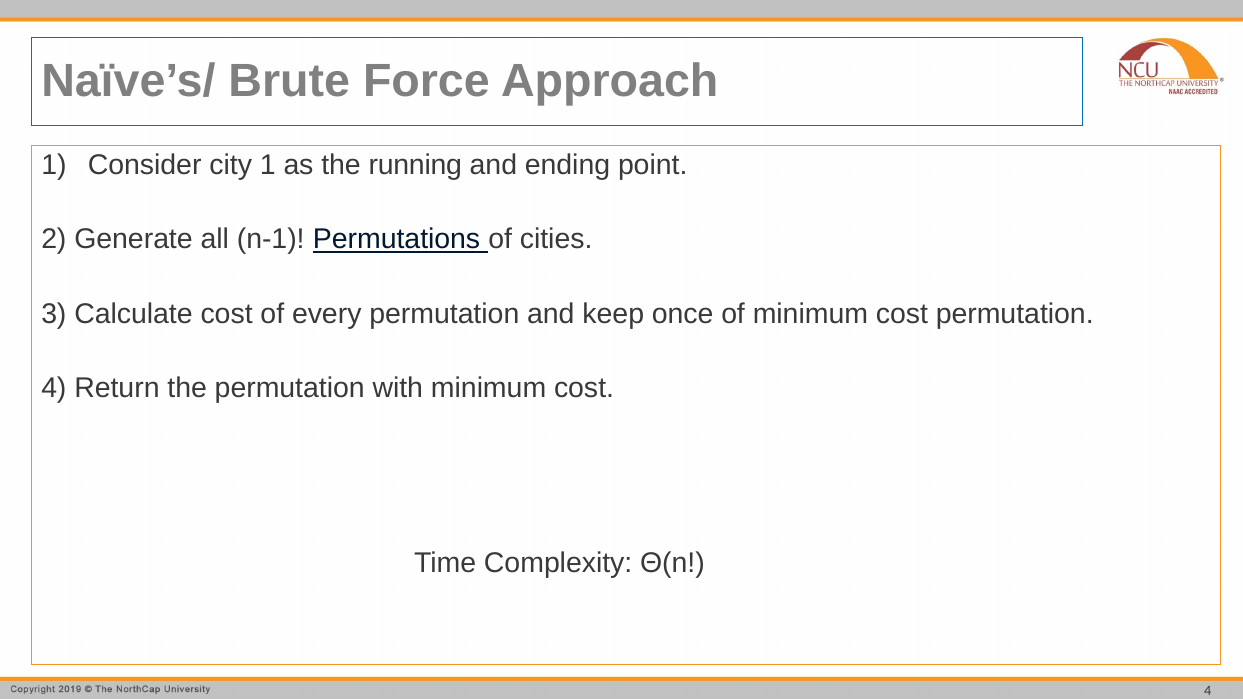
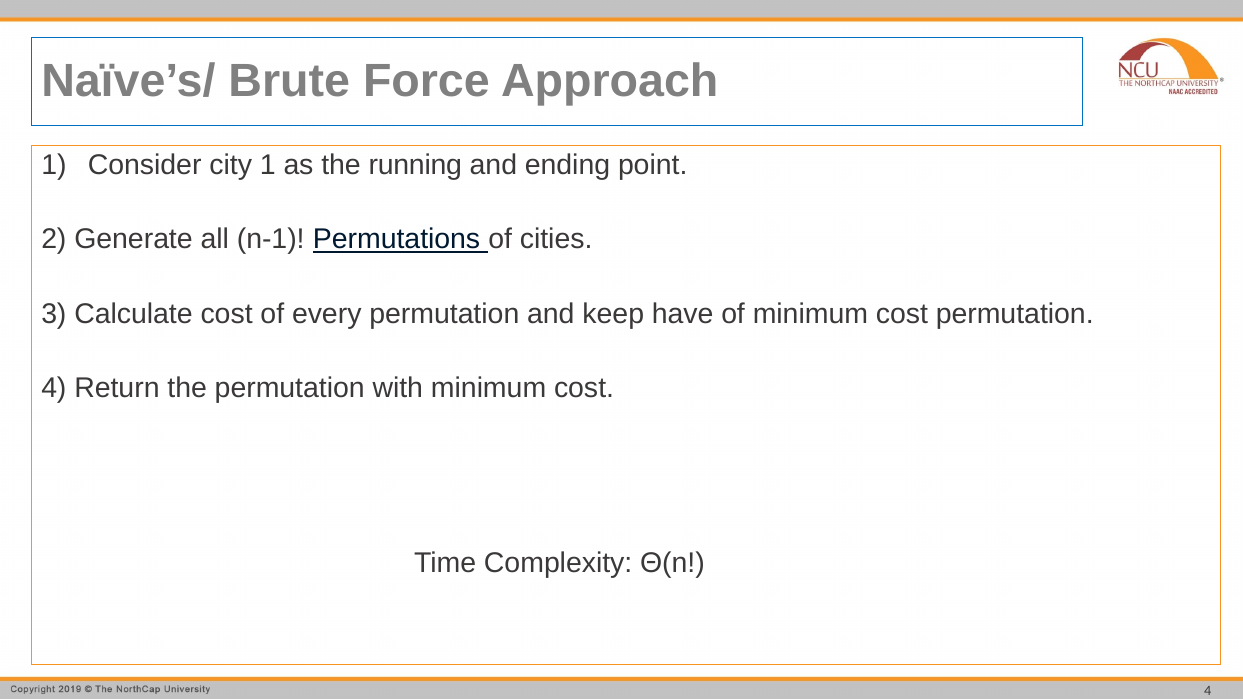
once: once -> have (683, 314)
